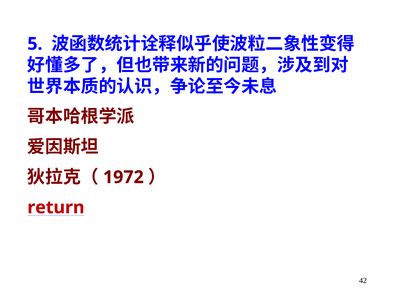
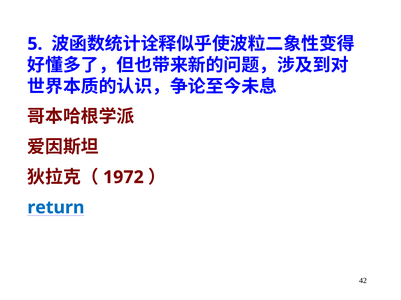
return colour: red -> blue (56, 208)
